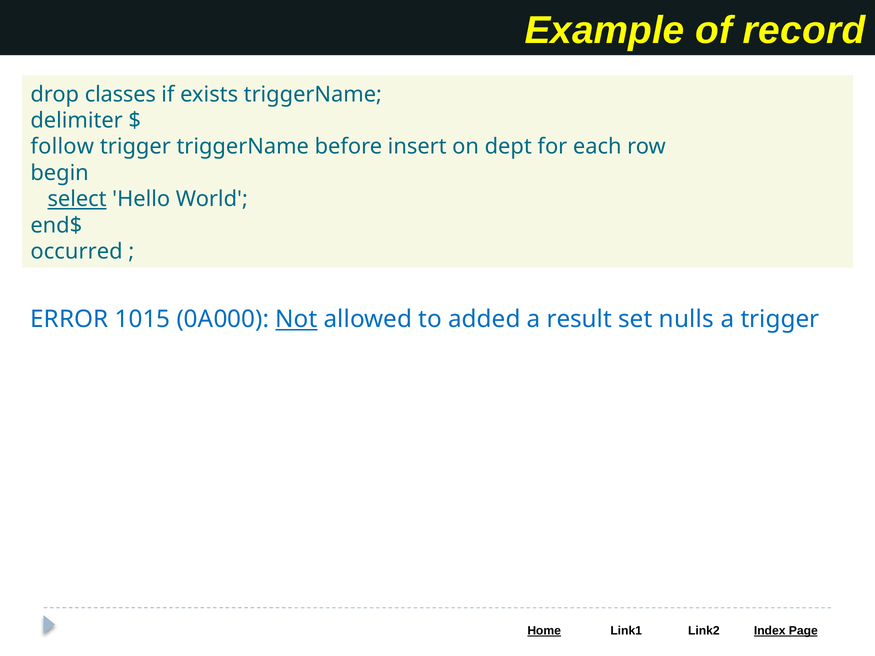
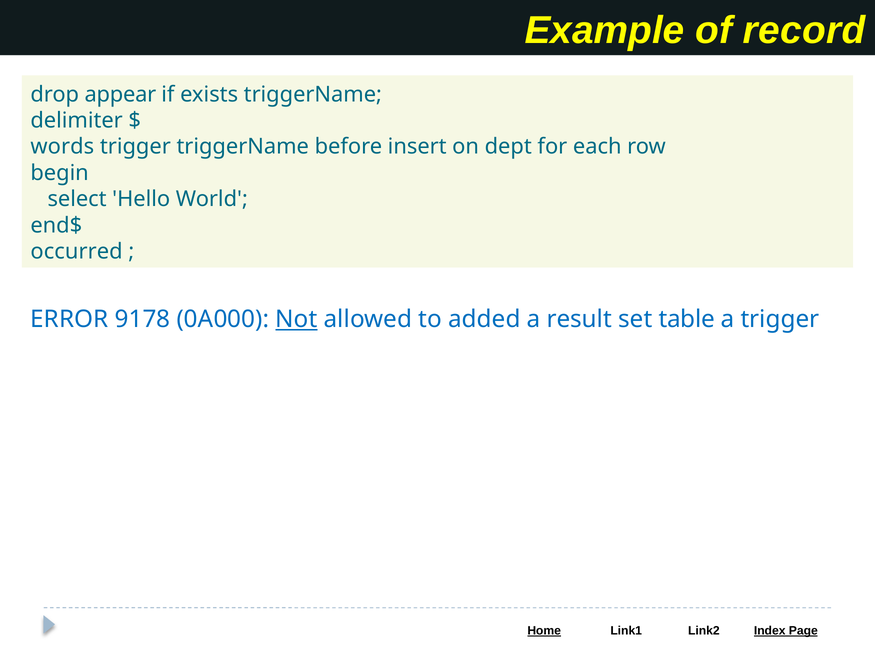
classes: classes -> appear (120, 94)
follow: follow -> words (62, 147)
select underline: present -> none (77, 199)
1015: 1015 -> 9178 (143, 320)
nulls: nulls -> table (687, 320)
